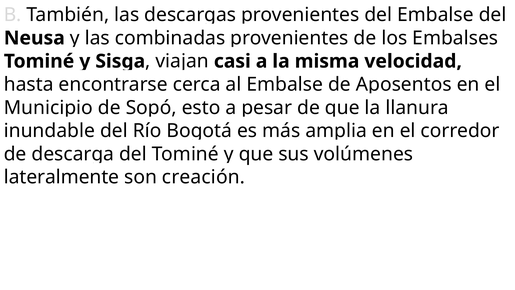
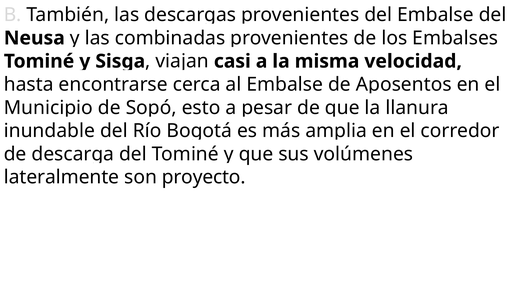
creación: creación -> proyecto (204, 177)
